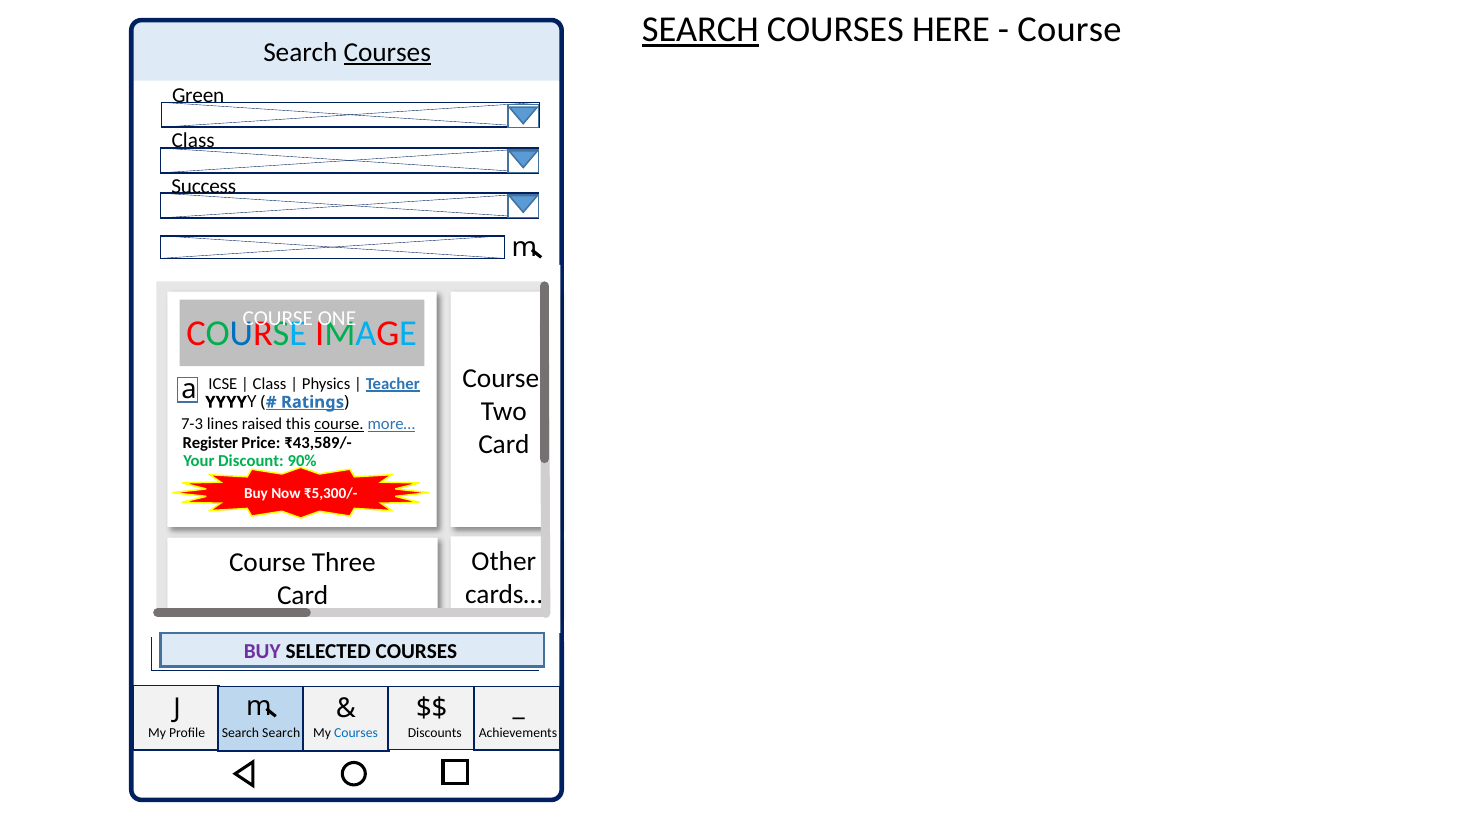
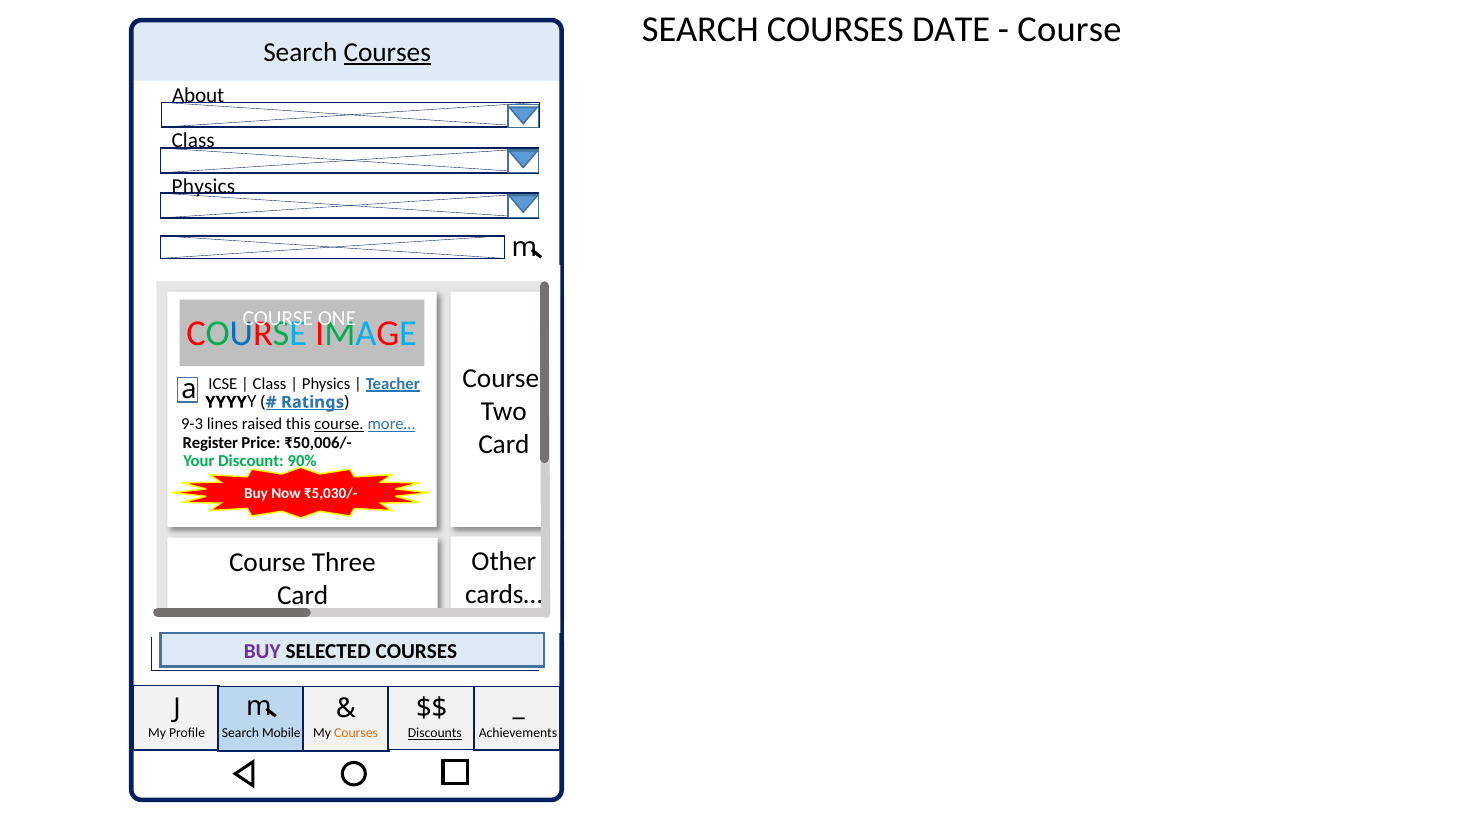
SEARCH underline: present -> none (700, 30)
HERE: HERE -> DATE (951, 30)
Green: Green -> About (198, 95)
Success: Success -> Physics (203, 186)
7-3: 7-3 -> 9-3 (192, 424)
₹43,589/-: ₹43,589/- -> ₹50,006/- (318, 443)
₹5,300/-: ₹5,300/- -> ₹5,030/- (331, 494)
Search Search: Search -> Mobile (281, 733)
Courses colour: blue -> orange (356, 733)
Discounts underline: none -> present (435, 733)
